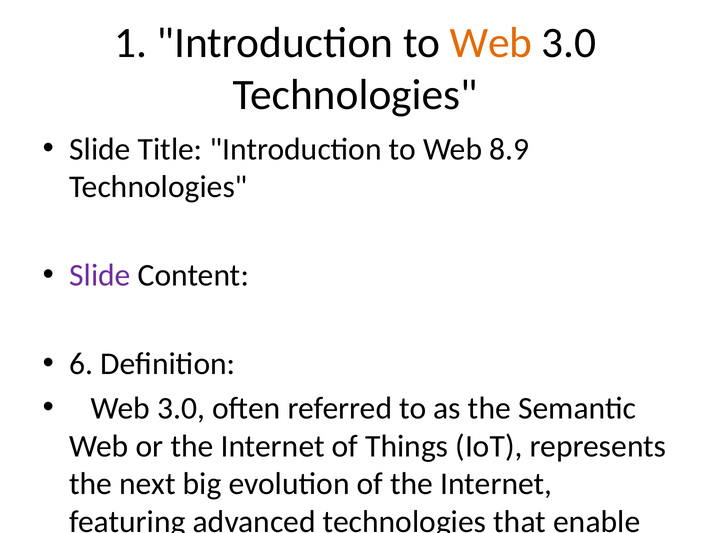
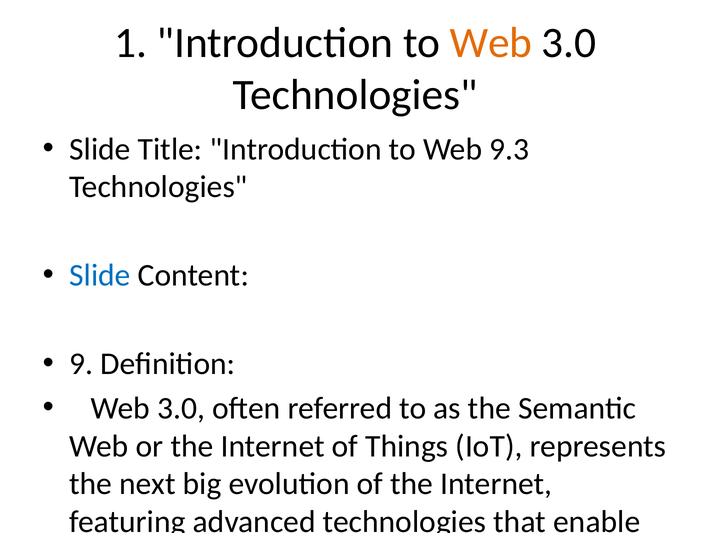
8.9: 8.9 -> 9.3 (509, 149)
Slide colour: purple -> blue (100, 276)
6: 6 -> 9 (81, 364)
